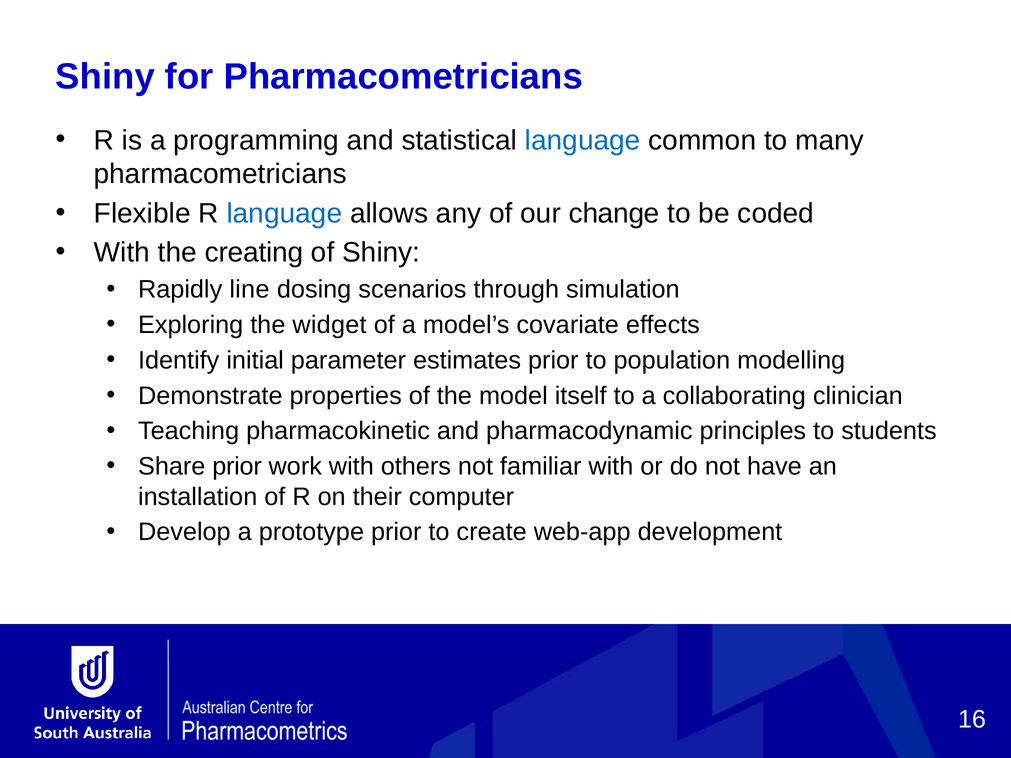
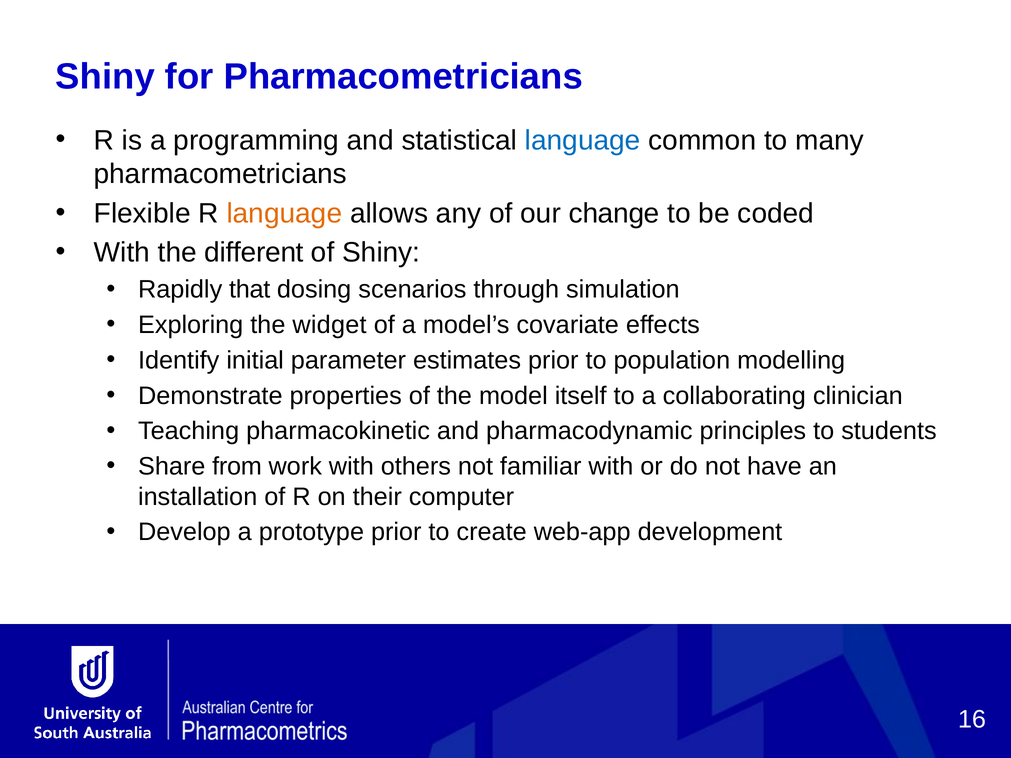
language colour: blue -> orange (284, 213)
creating: creating -> different (254, 253)
line: line -> that (250, 290)
Share prior: prior -> from (237, 467)
